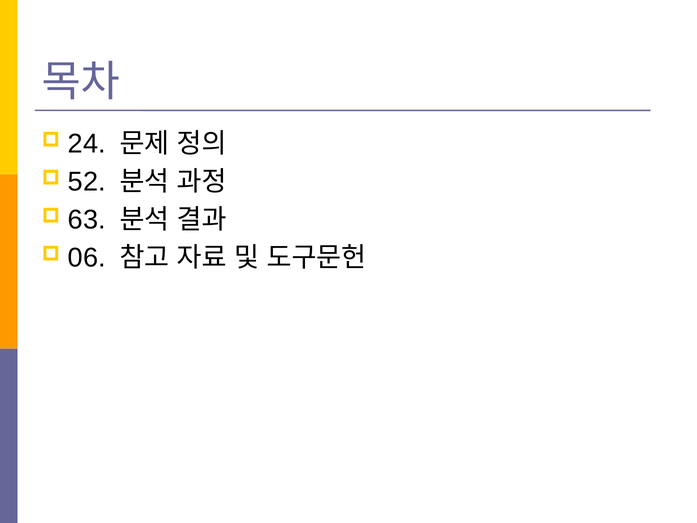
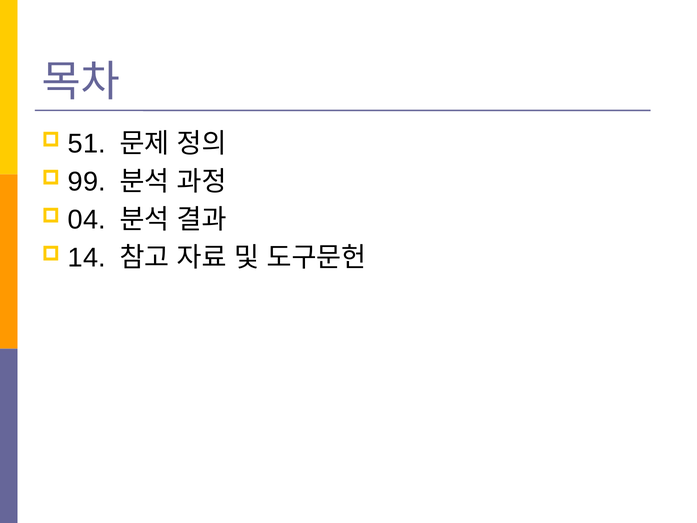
24: 24 -> 51 (87, 144)
52: 52 -> 99 (87, 182)
63: 63 -> 04 (87, 220)
06: 06 -> 14 (87, 258)
